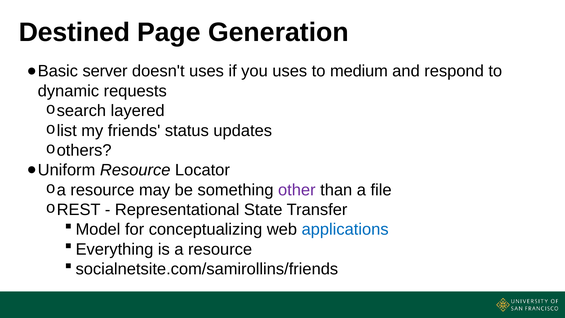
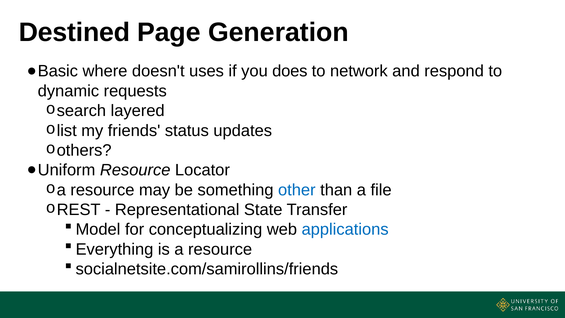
server: server -> where (105, 71)
you uses: uses -> does (290, 71)
medium: medium -> network (359, 71)
other colour: purple -> blue (297, 190)
